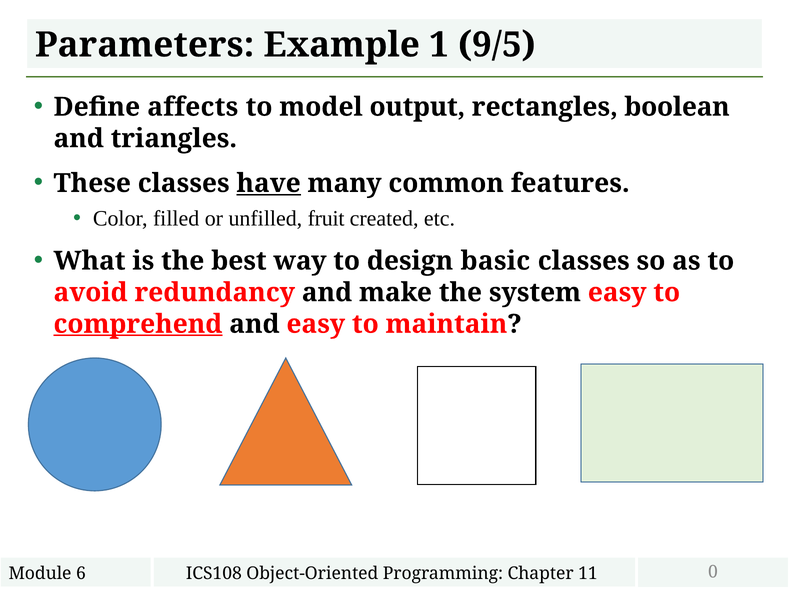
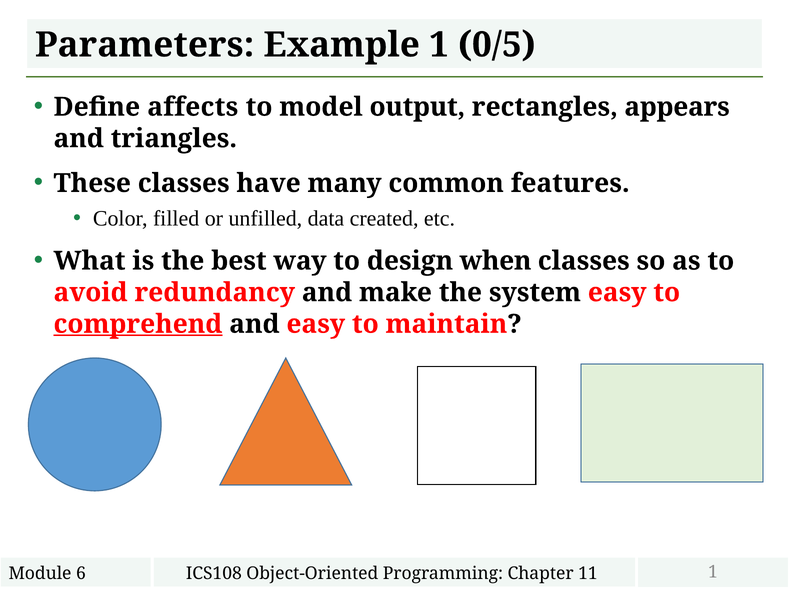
9/5: 9/5 -> 0/5 (497, 45)
boolean: boolean -> appears (677, 107)
have underline: present -> none (269, 183)
fruit: fruit -> data (326, 218)
basic: basic -> when (496, 261)
0: 0 -> 1 (713, 572)
